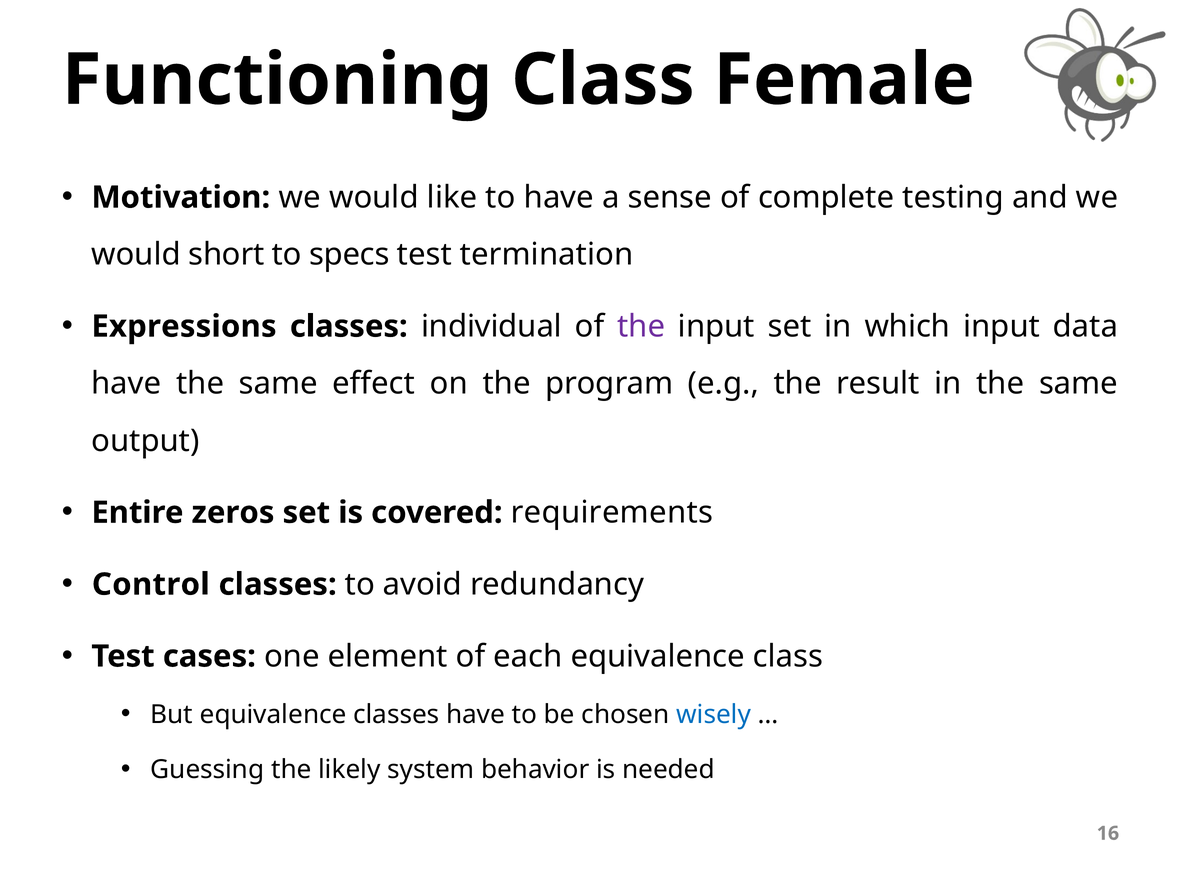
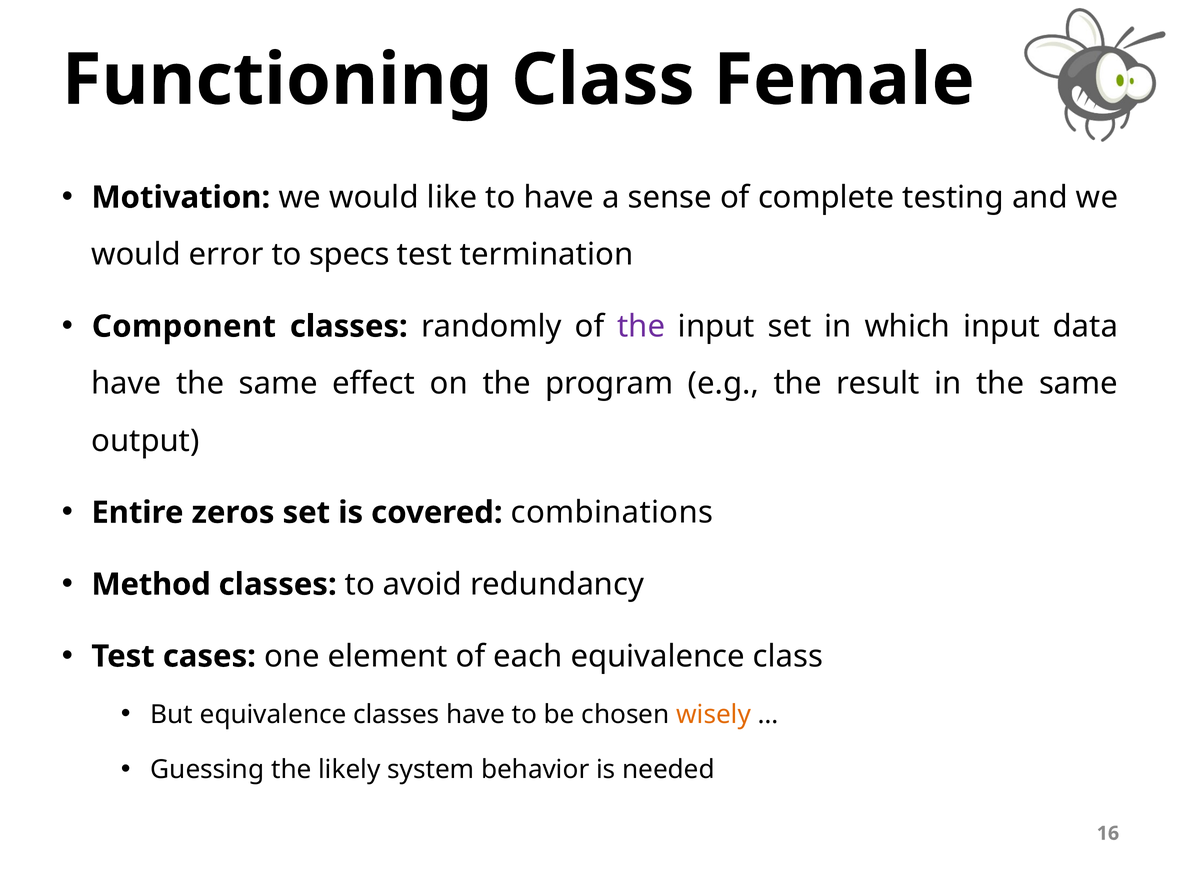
short: short -> error (226, 255)
Expressions: Expressions -> Component (184, 327)
individual: individual -> randomly (491, 327)
requirements: requirements -> combinations (612, 513)
Control: Control -> Method (151, 585)
wisely colour: blue -> orange (714, 715)
